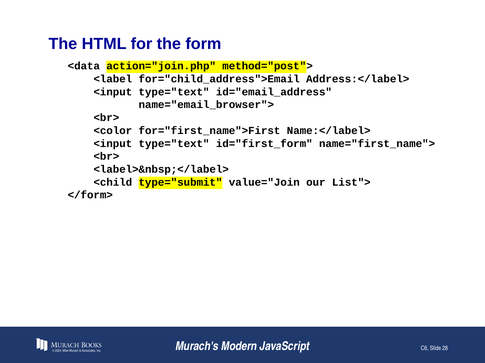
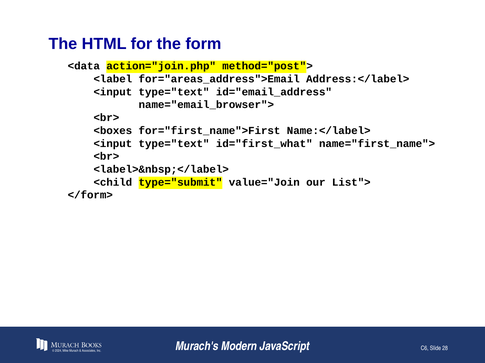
for="child_address">Email: for="child_address">Email -> for="areas_address">Email (219, 79)
<color: <color -> <boxes (113, 131)
id="first_form: id="first_form -> id="first_what (264, 144)
